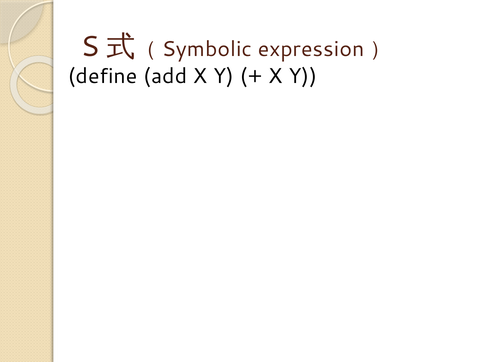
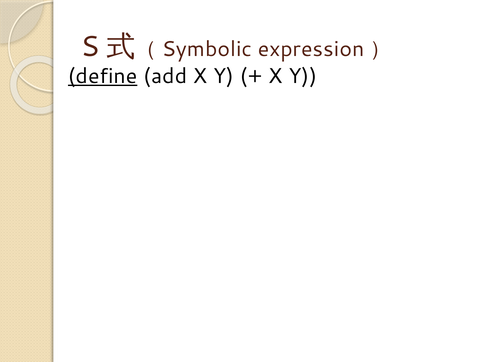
define underline: none -> present (103, 76)
